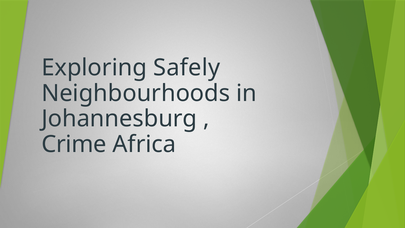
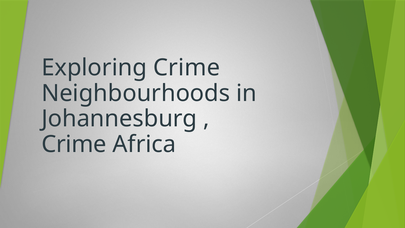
Exploring Safely: Safely -> Crime (187, 68)
